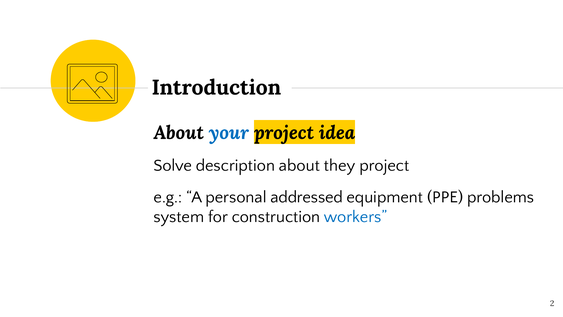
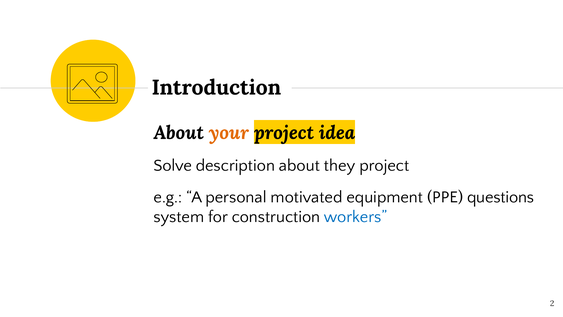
your colour: blue -> orange (229, 133)
addressed: addressed -> motivated (307, 197)
problems: problems -> questions (501, 197)
